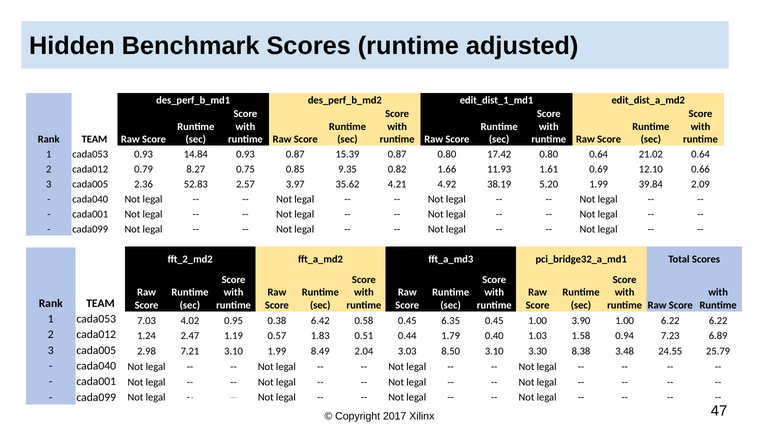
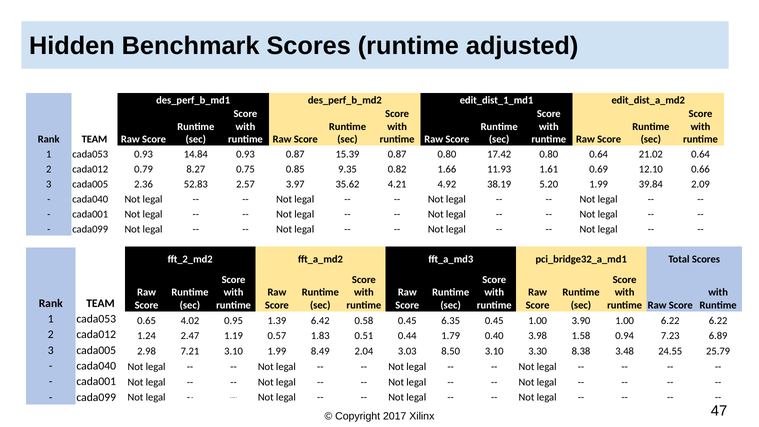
7.03: 7.03 -> 0.65 (147, 321)
0.38: 0.38 -> 1.39 (277, 321)
1.03: 1.03 -> 3.98 (538, 336)
